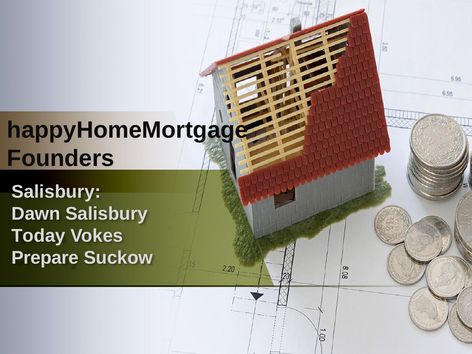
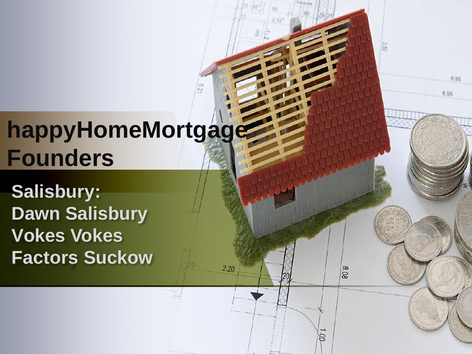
Today: Today -> Vokes (38, 236)
Prepare: Prepare -> Factors (45, 258)
